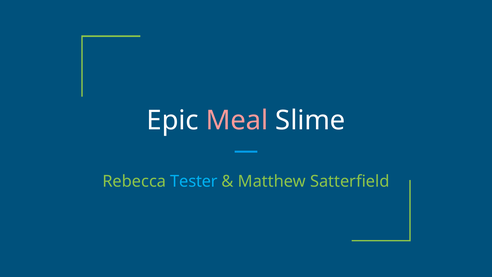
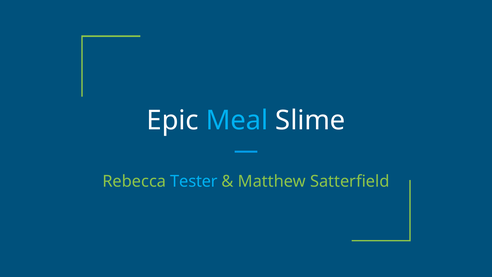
Meal colour: pink -> light blue (237, 120)
